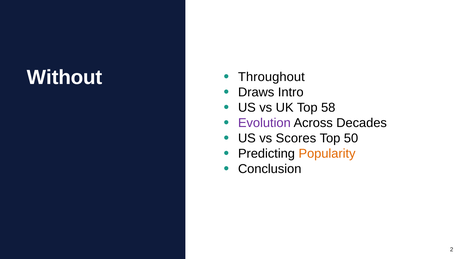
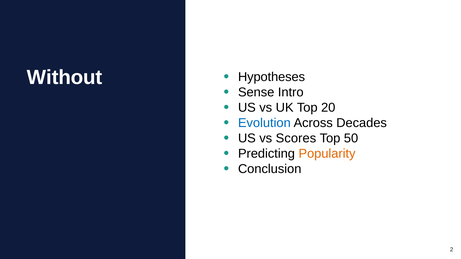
Throughout: Throughout -> Hypotheses (272, 77)
Draws: Draws -> Sense (256, 92)
58: 58 -> 20 (328, 108)
Evolution colour: purple -> blue (264, 123)
